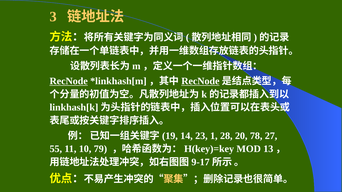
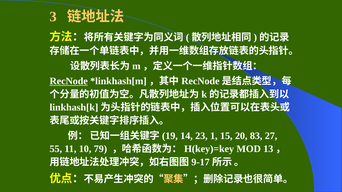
RecNode underline: present -> none (200, 81)
28: 28 -> 15 (226, 136)
78: 78 -> 83 (256, 136)
